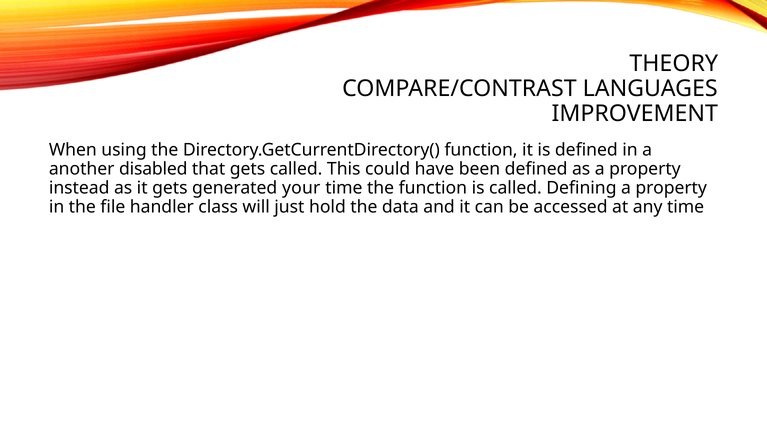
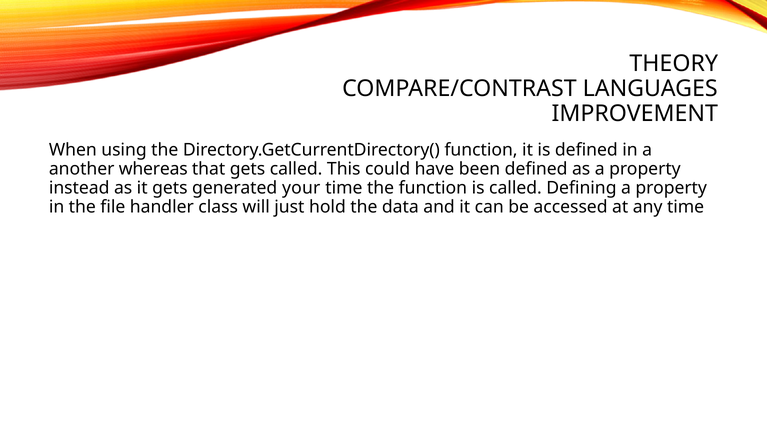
disabled: disabled -> whereas (153, 169)
